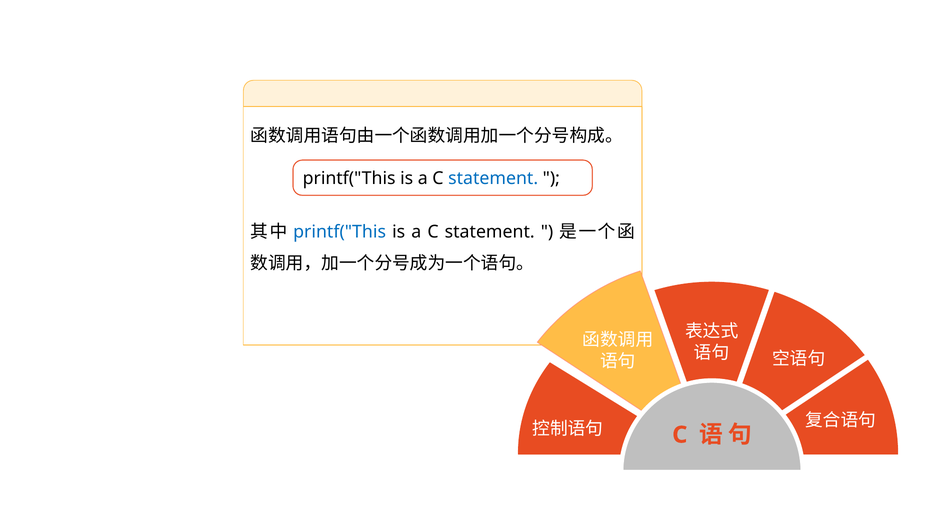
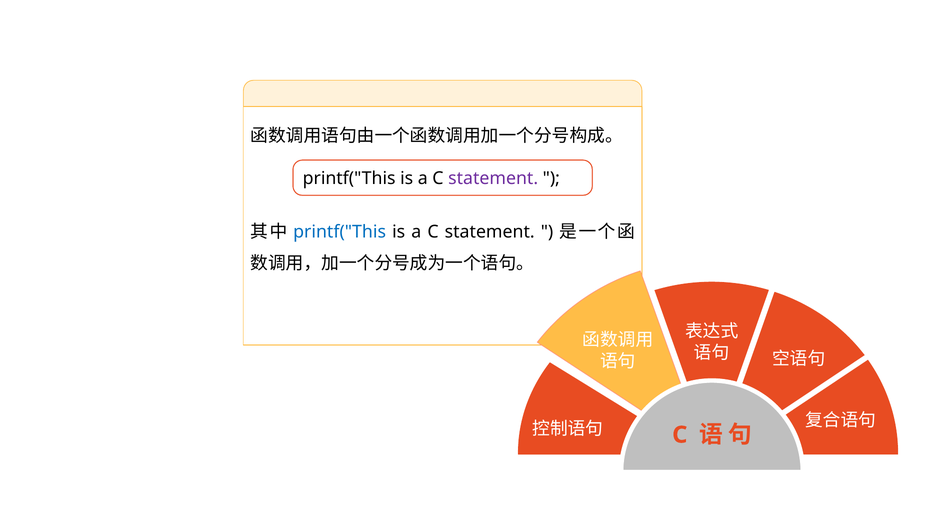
statement colour: blue -> purple (493, 178)
